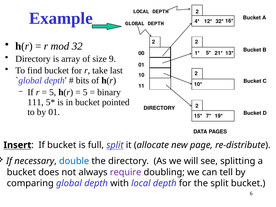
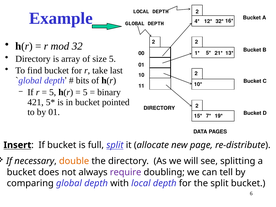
size 9: 9 -> 5 (112, 59)
111: 111 -> 421 (36, 102)
double colour: blue -> orange (74, 161)
